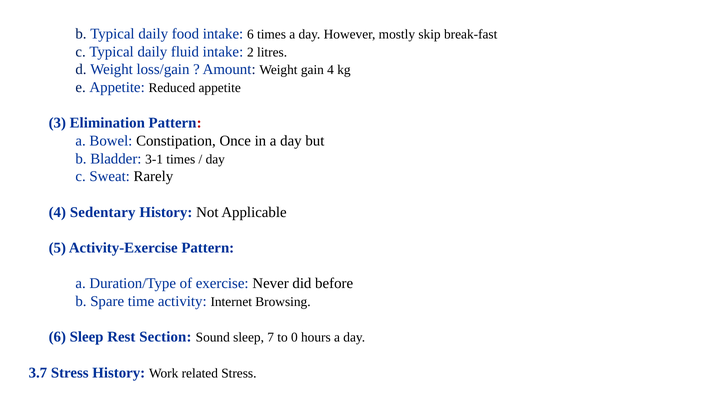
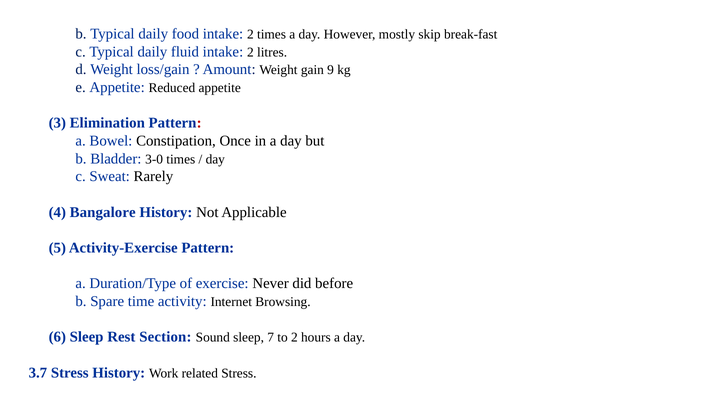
food intake 6: 6 -> 2 (250, 34)
gain 4: 4 -> 9 (331, 70)
3-1: 3-1 -> 3-0 (154, 159)
Sedentary: Sedentary -> Bangalore (103, 212)
to 0: 0 -> 2 (294, 337)
